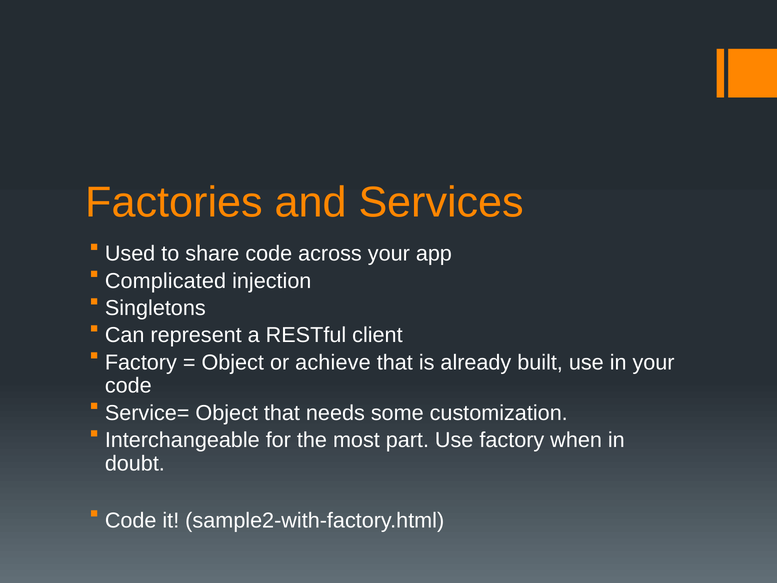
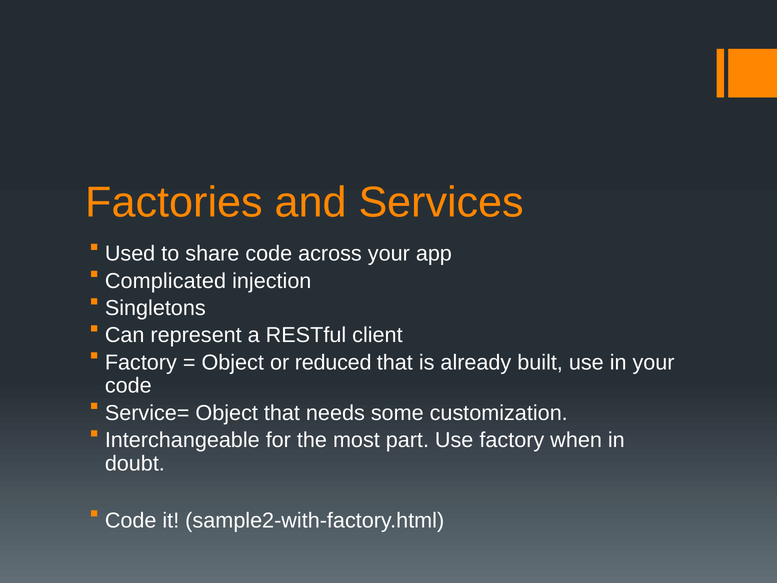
achieve: achieve -> reduced (333, 362)
